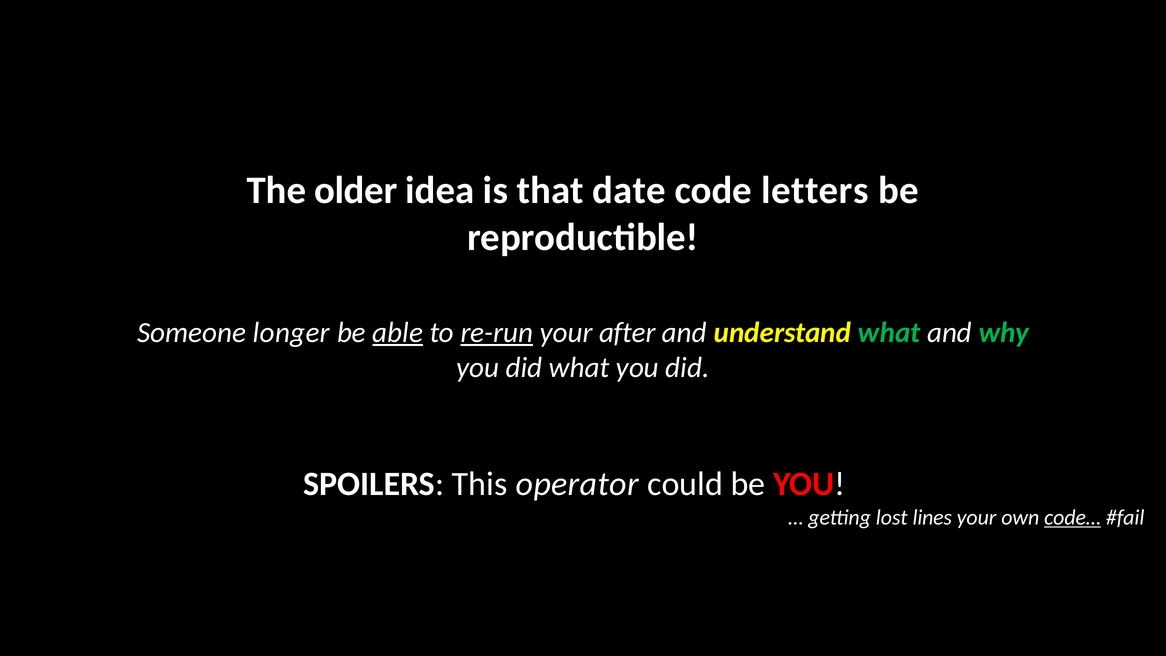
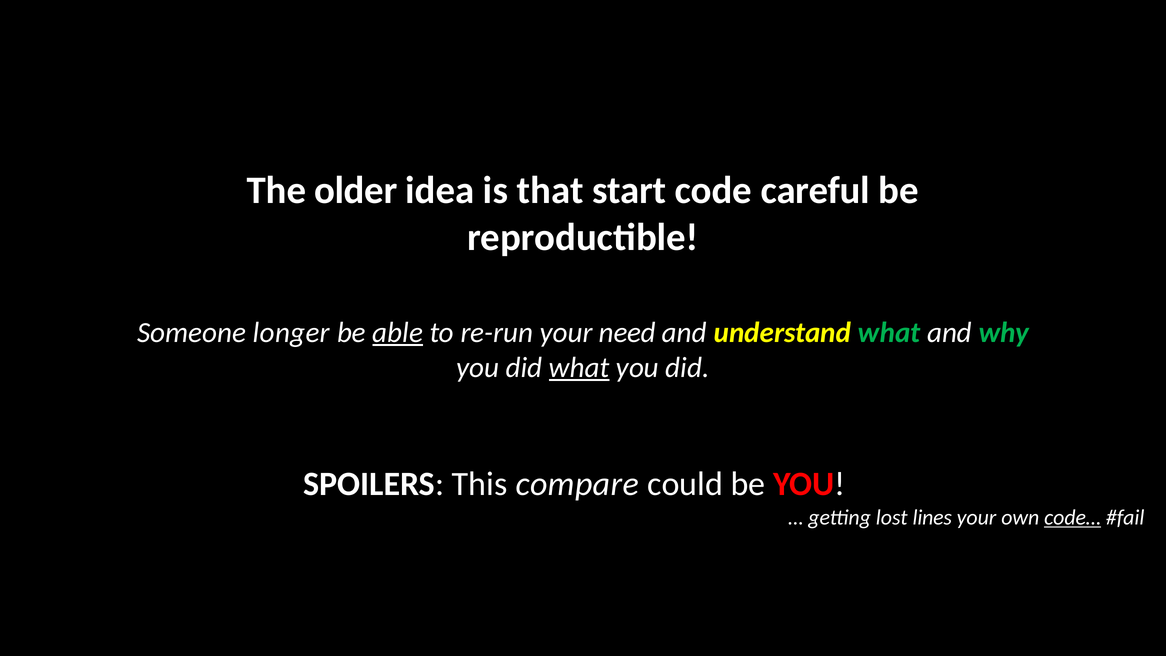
date: date -> start (629, 190)
letters: letters -> careful (815, 190)
re-run underline: present -> none (497, 332)
after: after -> need (627, 332)
what underline: none -> present (579, 367)
operator: operator -> compare (577, 484)
